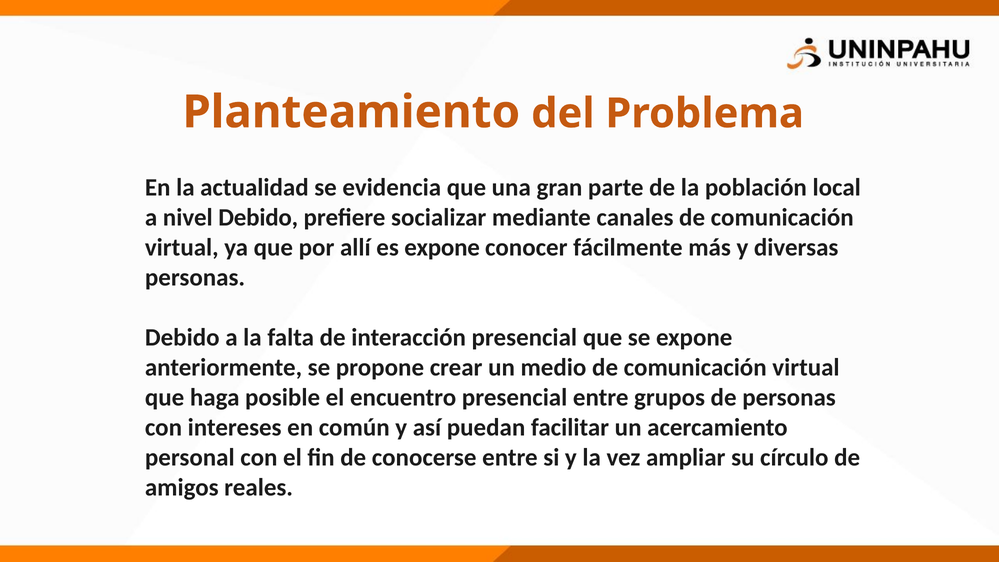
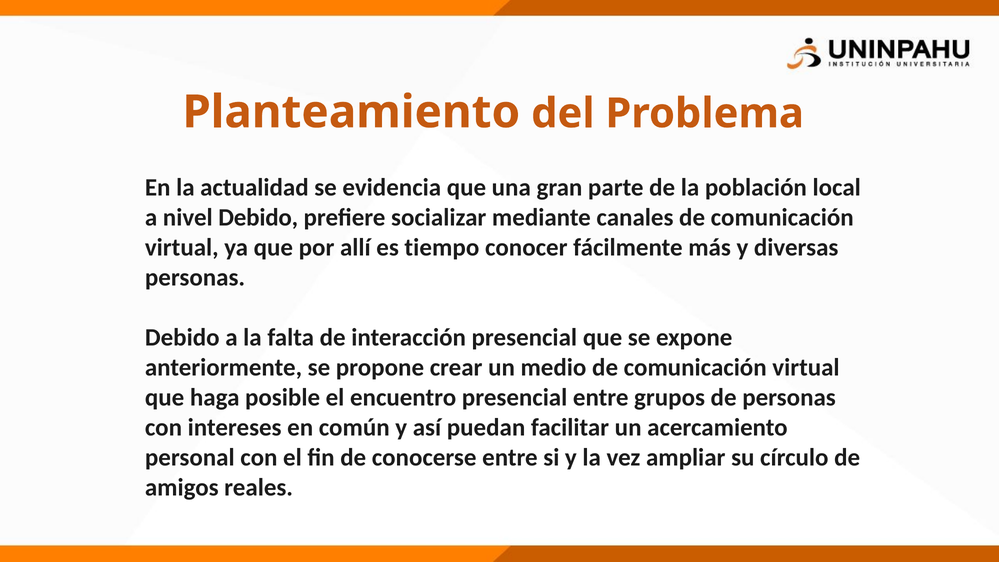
es expone: expone -> tiempo (442, 248)
